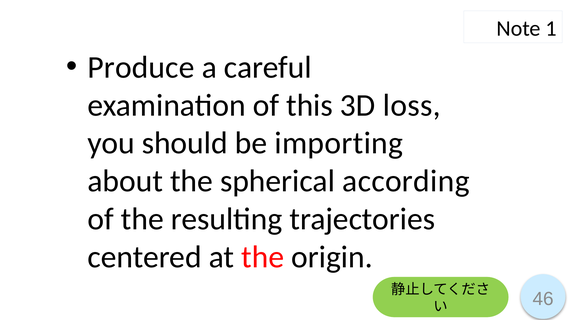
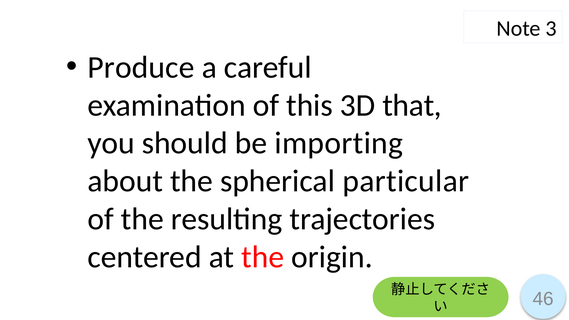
1: 1 -> 3 (551, 28)
loss: loss -> that (412, 105)
according: according -> particular (406, 181)
